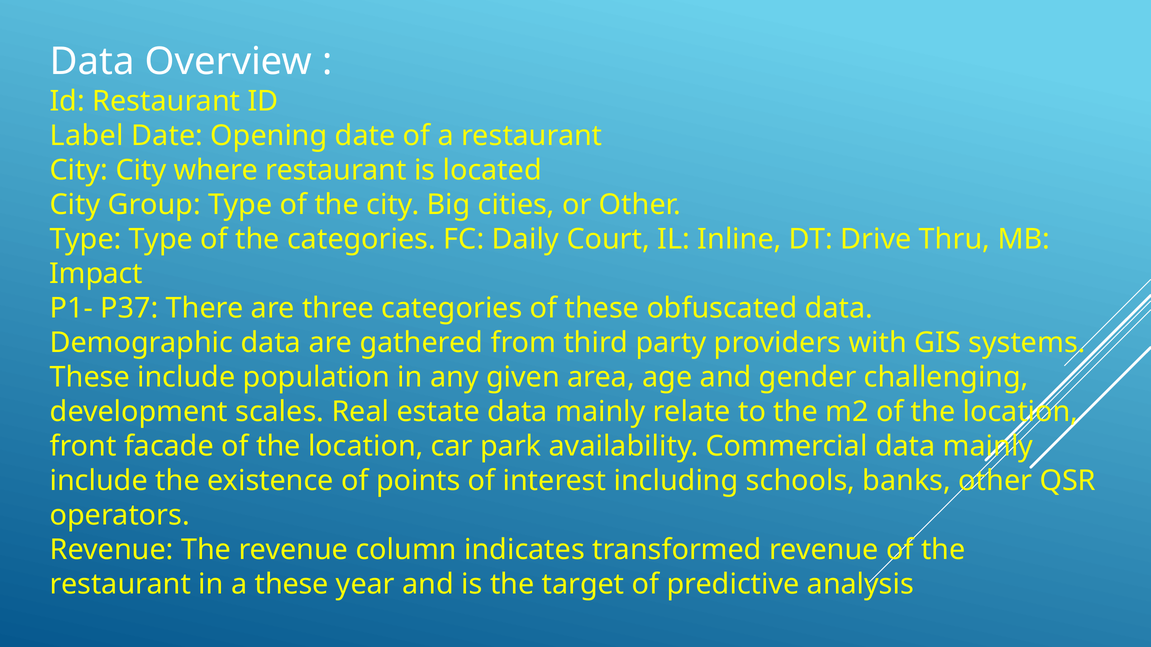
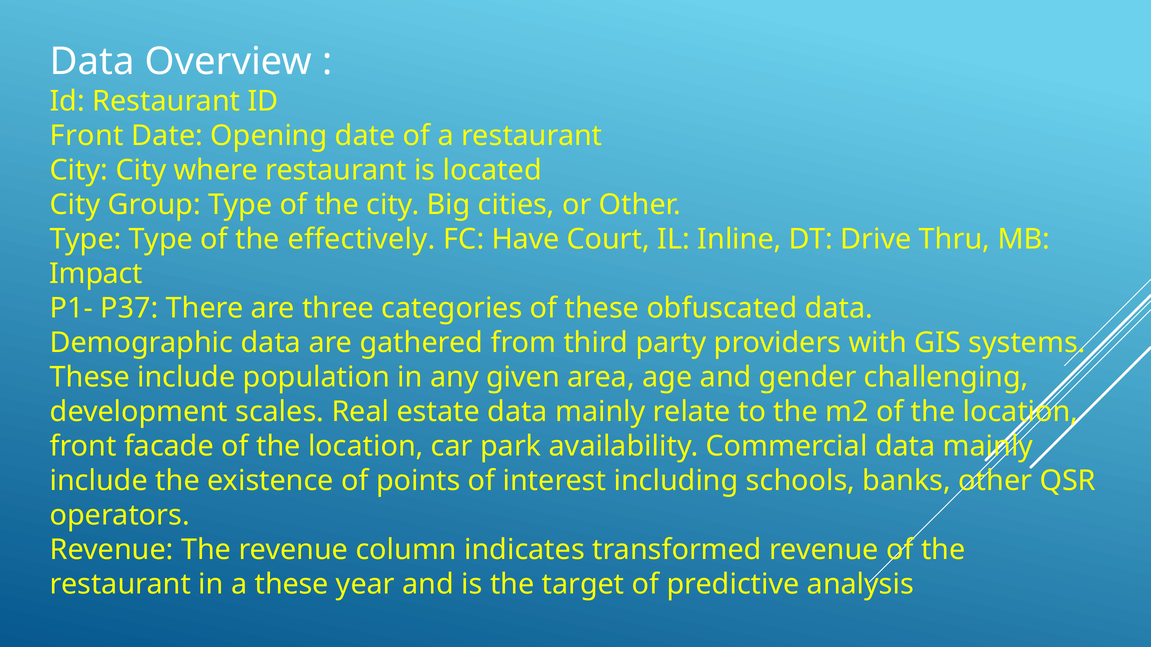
Label: Label -> Front (87, 136)
the categories: categories -> effectively (361, 239)
Daily: Daily -> Have (526, 239)
